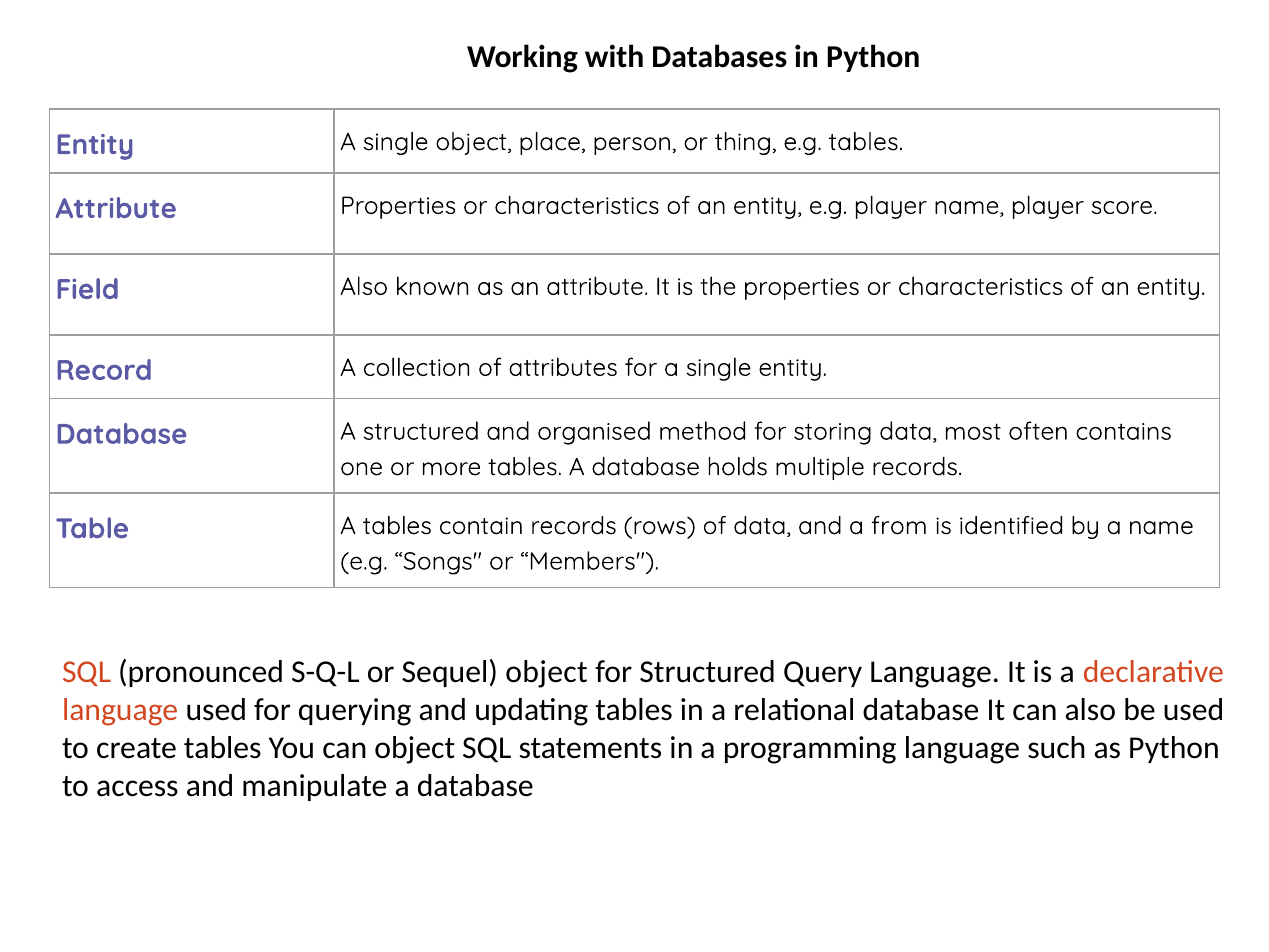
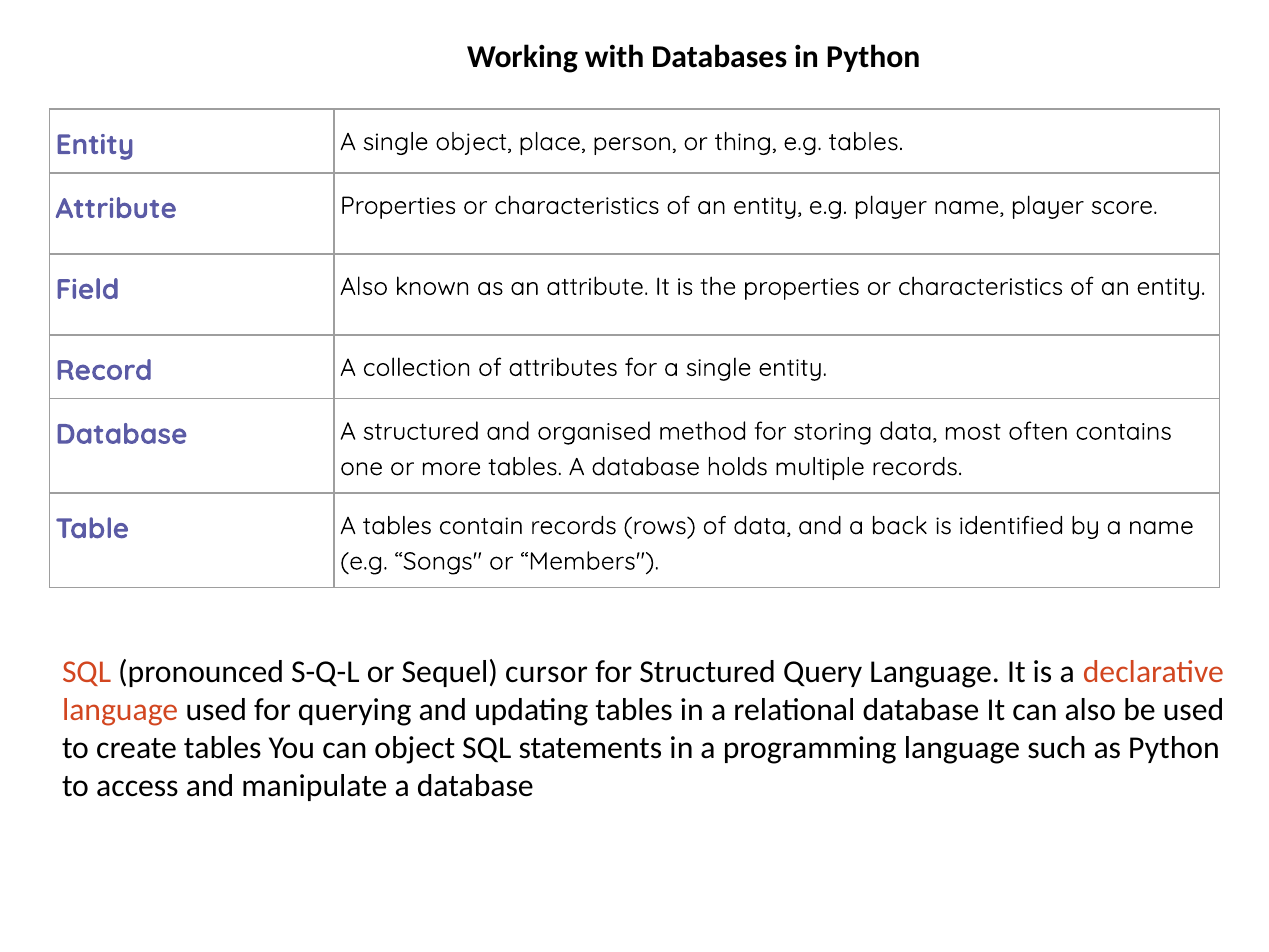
from: from -> back (899, 526)
Sequel object: object -> cursor (547, 672)
